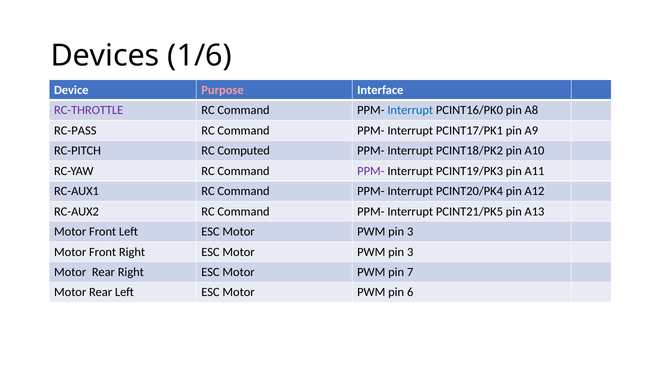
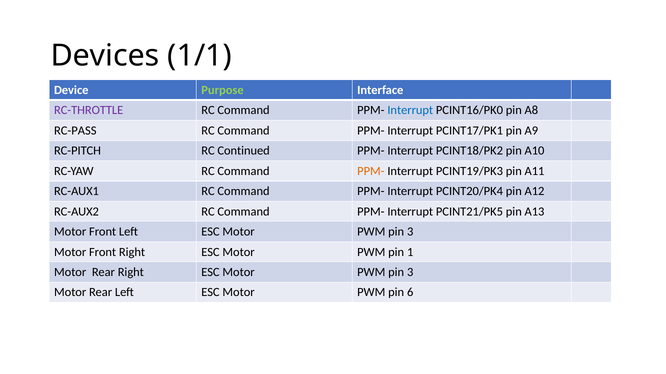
1/6: 1/6 -> 1/1 (200, 56)
Purpose colour: pink -> light green (223, 90)
Computed: Computed -> Continued (244, 151)
PPM- colour: purple -> orange (371, 171)
3: 3 -> 1 (410, 252)
7: 7 -> 3 (410, 273)
